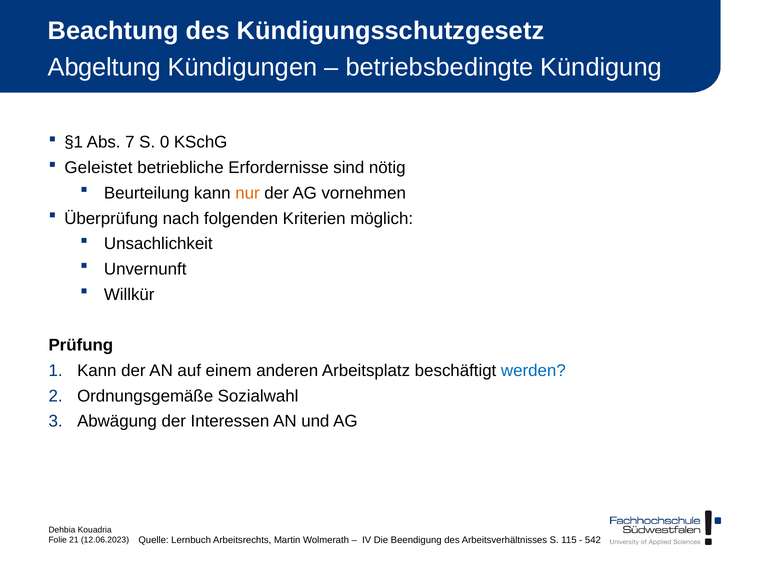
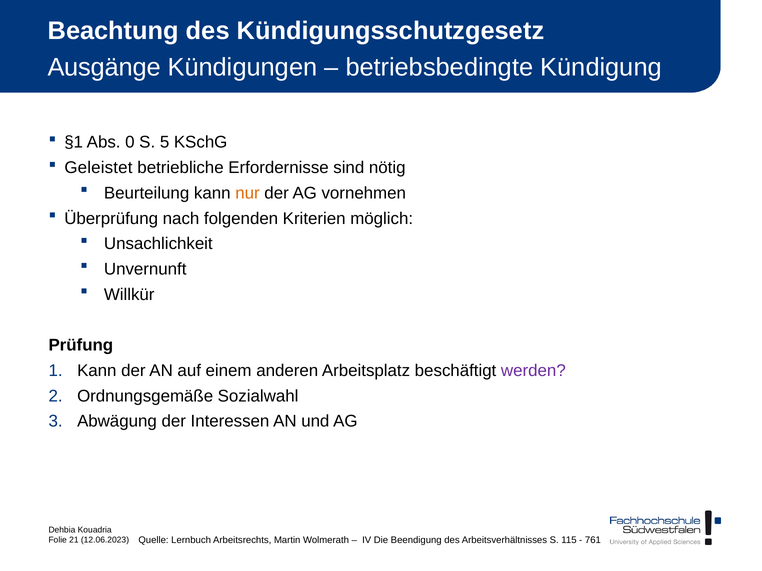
Abgeltung: Abgeltung -> Ausgänge (104, 67)
7: 7 -> 0 (130, 143)
0: 0 -> 5 (165, 143)
werden colour: blue -> purple (533, 371)
542: 542 -> 761 (593, 540)
